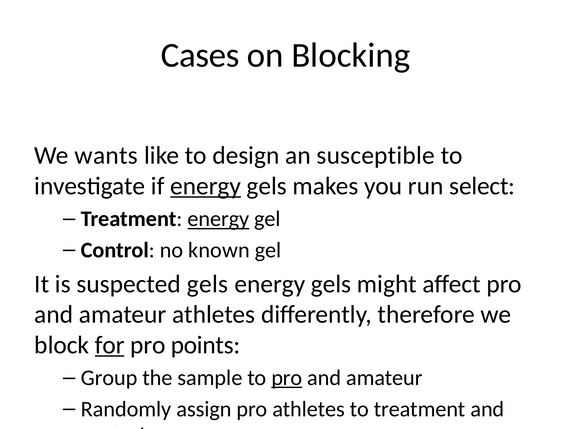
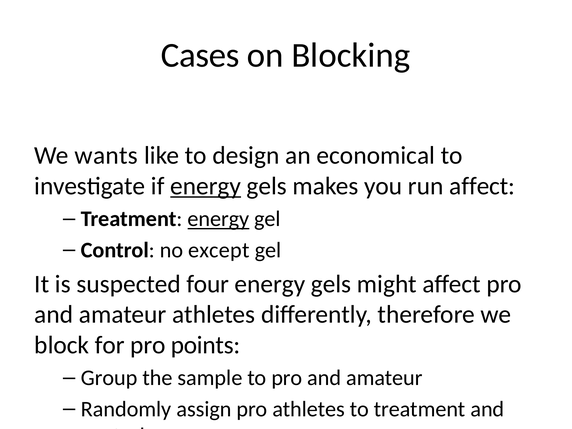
susceptible: susceptible -> economical (376, 156)
run select: select -> affect (482, 186)
known: known -> except (219, 250)
suspected gels: gels -> four (208, 284)
for underline: present -> none (110, 345)
pro underline: present -> none (287, 378)
